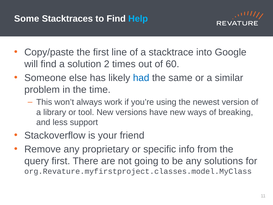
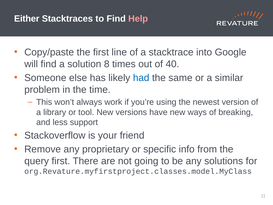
Some: Some -> Either (27, 19)
Help colour: light blue -> pink (138, 19)
2: 2 -> 8 (107, 64)
60: 60 -> 40 (172, 64)
